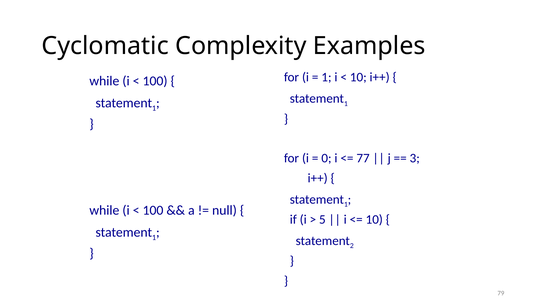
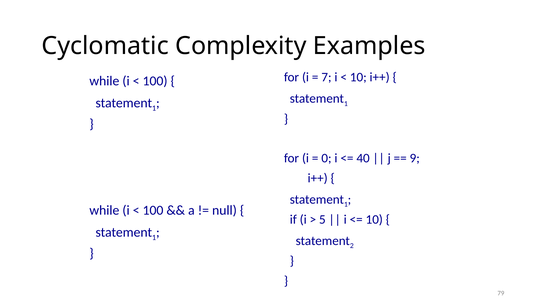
1: 1 -> 7 (326, 77)
77: 77 -> 40 (363, 158)
3: 3 -> 9 (415, 158)
